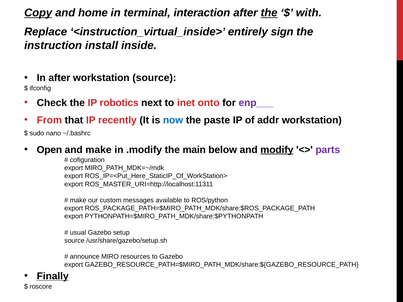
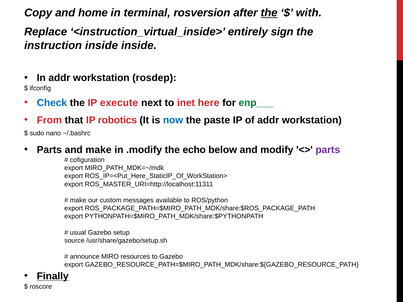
Copy underline: present -> none (38, 13)
interaction: interaction -> rosversion (202, 13)
instruction install: install -> inside (102, 45)
In after: after -> addr (59, 78)
workstation source: source -> rosdep (154, 78)
Check colour: black -> blue (52, 103)
robotics: robotics -> execute (119, 103)
onto: onto -> here (209, 103)
enp___ colour: purple -> green (256, 103)
recently: recently -> robotics (117, 120)
Open: Open -> Parts (49, 150)
main: main -> echo (194, 150)
modify underline: present -> none (277, 150)
